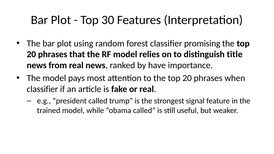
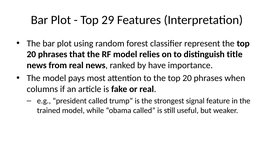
30: 30 -> 29 (108, 20)
promising: promising -> represent (202, 43)
classifier: classifier -> columns (42, 89)
